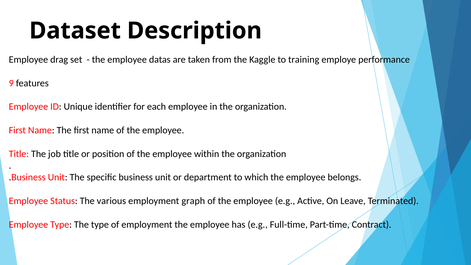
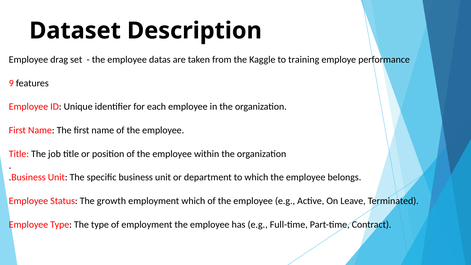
various: various -> growth (111, 201)
employment graph: graph -> which (193, 201)
